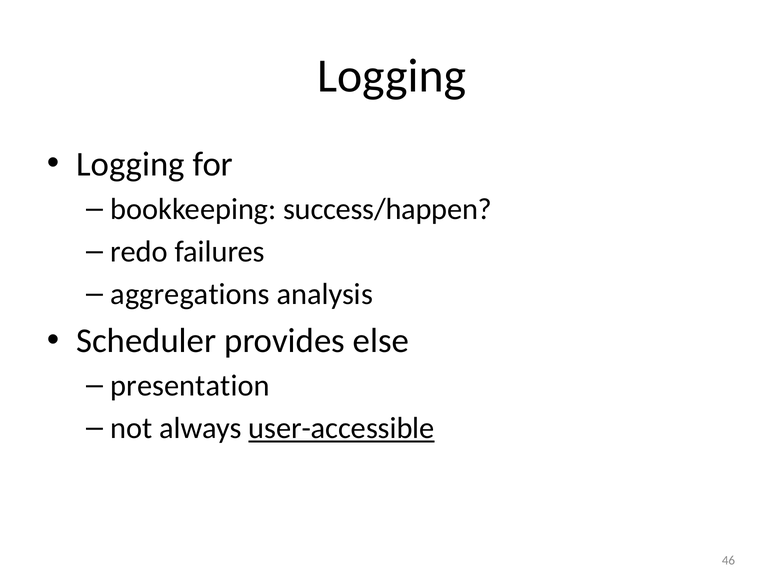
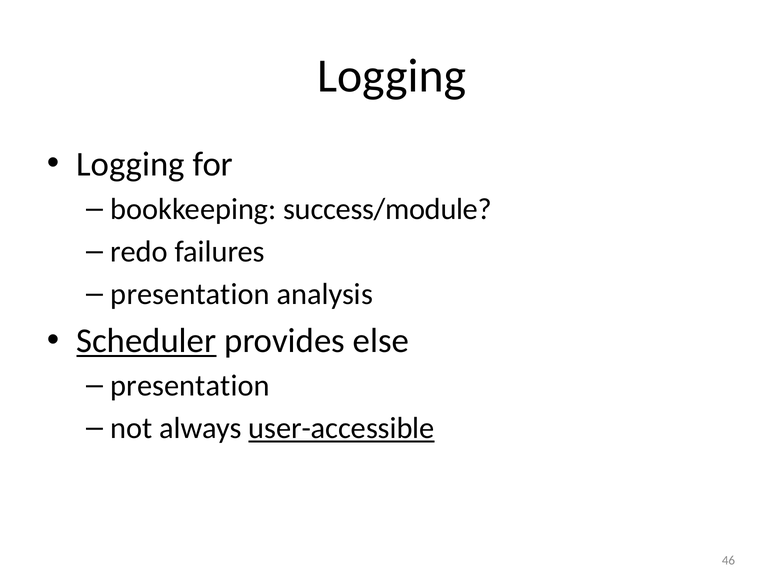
success/happen: success/happen -> success/module (388, 209)
aggregations: aggregations -> presentation (190, 294)
Scheduler underline: none -> present (146, 341)
